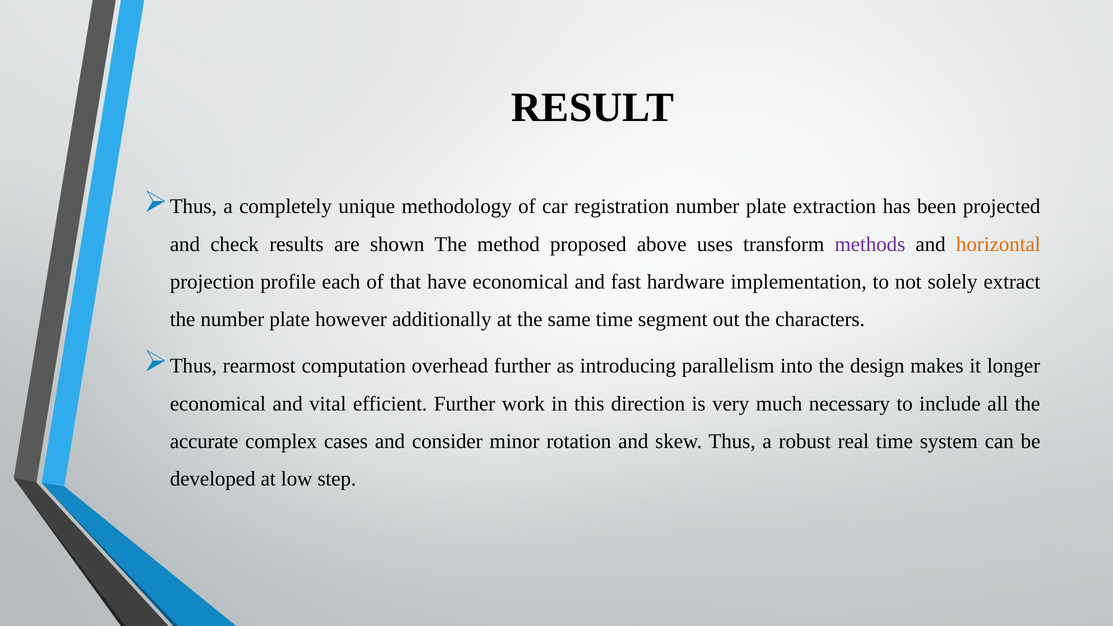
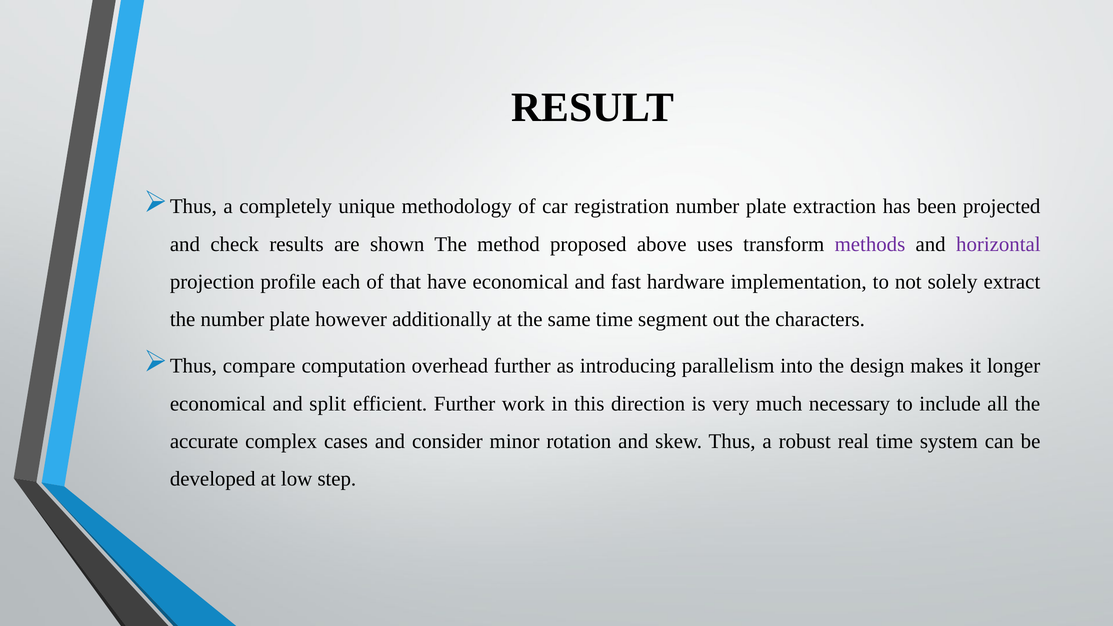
horizontal colour: orange -> purple (998, 244)
rearmost: rearmost -> compare (259, 366)
vital: vital -> split (328, 404)
